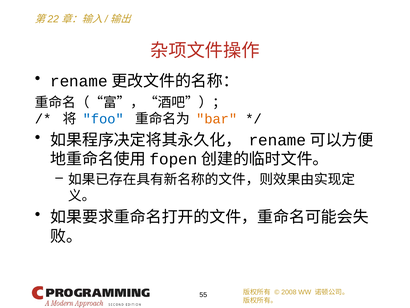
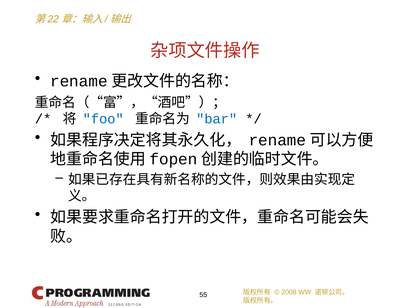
bar colour: orange -> blue (217, 119)
